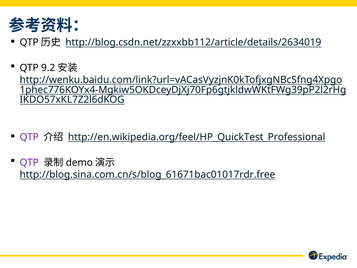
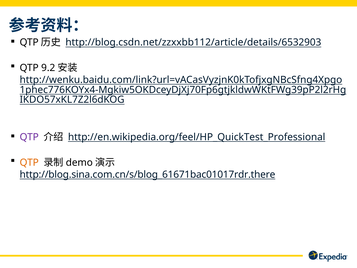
http://blog.csdn.net/zzxxbb112/article/details/2634019: http://blog.csdn.net/zzxxbb112/article/details/2634019 -> http://blog.csdn.net/zzxxbb112/article/details/6532903 (193, 42)
QTP colour: purple -> orange (29, 162)
http://blog.sina.com.cn/s/blog_61671bac01017rdr.free: http://blog.sina.com.cn/s/blog_61671bac01017rdr.free -> http://blog.sina.com.cn/s/blog_61671bac01017rdr.there (147, 174)
